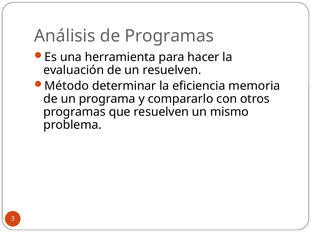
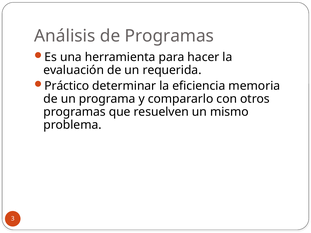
un resuelven: resuelven -> requerida (172, 70)
Método: Método -> Práctico (67, 86)
